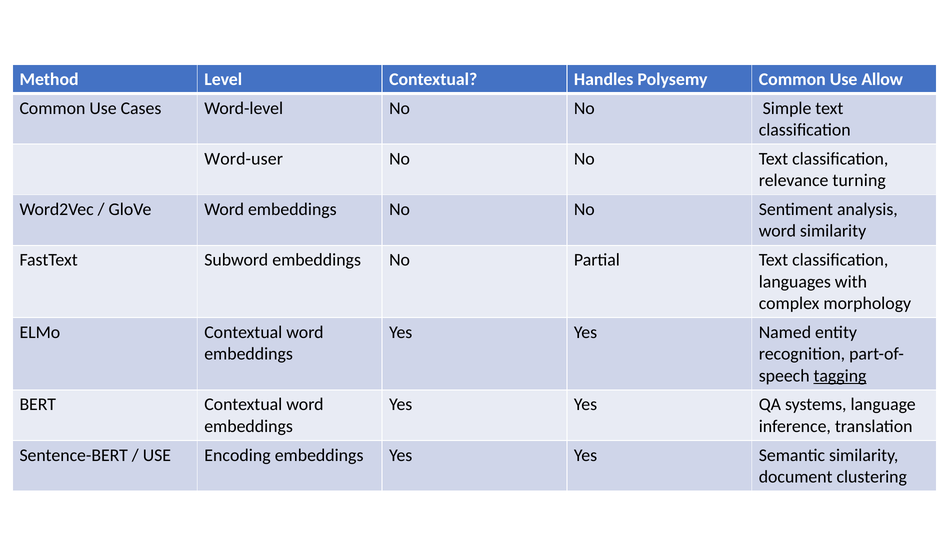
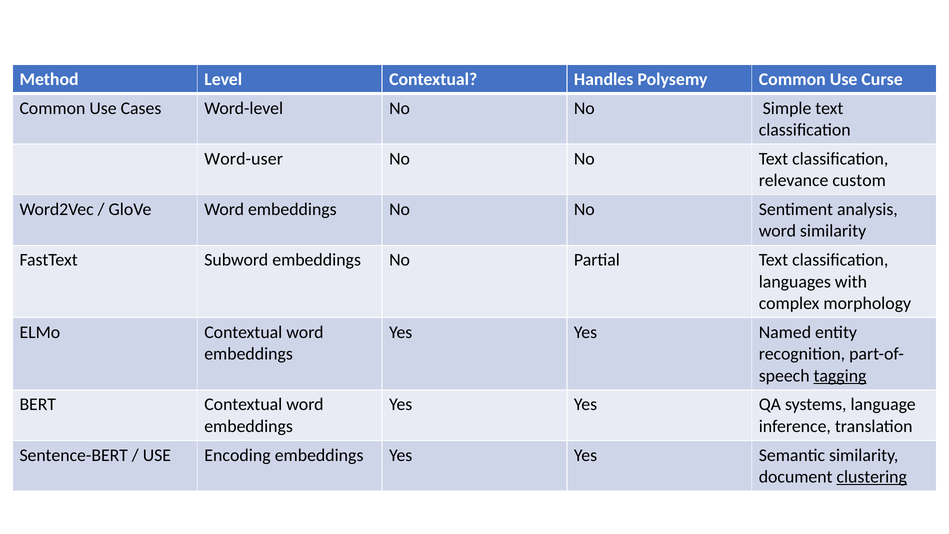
Allow: Allow -> Curse (882, 79)
turning: turning -> custom (859, 180)
clustering underline: none -> present (872, 477)
